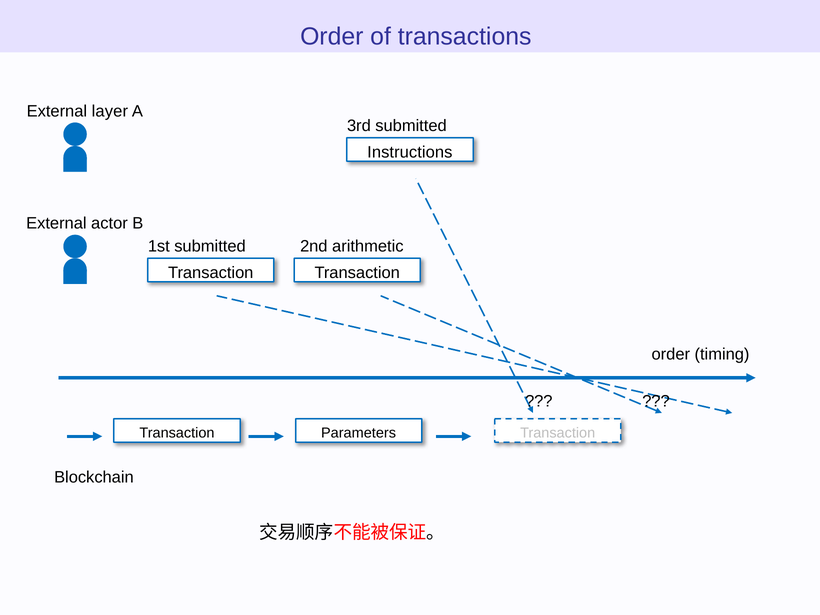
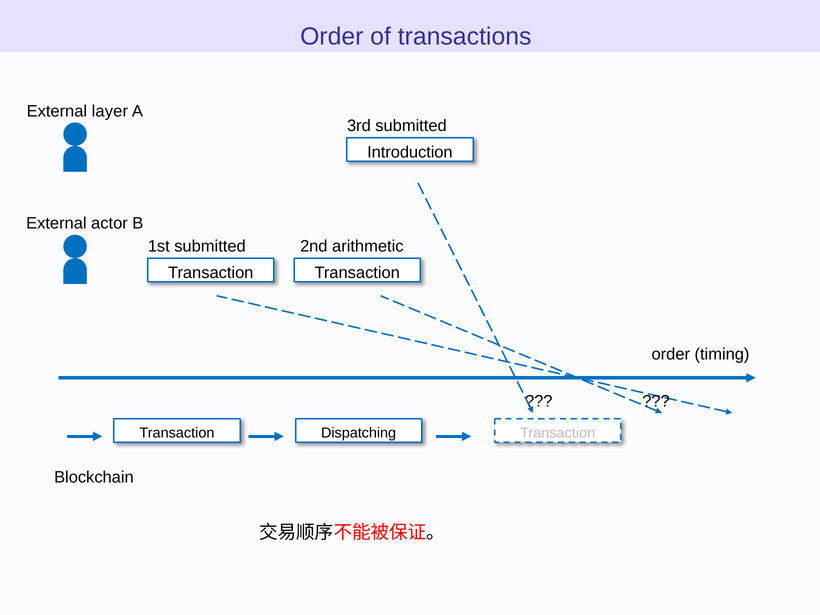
Instructions: Instructions -> Introduction (410, 152)
Parameters: Parameters -> Dispatching (359, 433)
